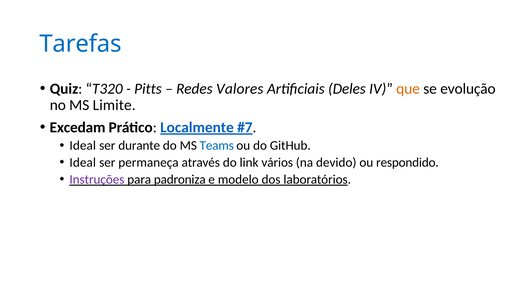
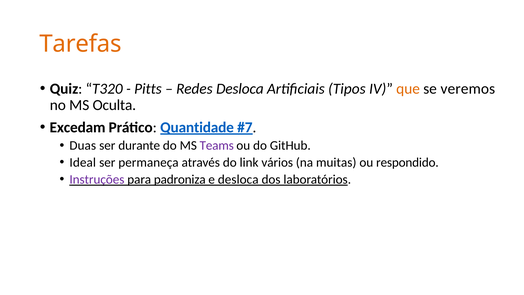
Tarefas colour: blue -> orange (81, 44)
Redes Valores: Valores -> Desloca (240, 89)
Deles: Deles -> Tipos (347, 89)
evolução: evolução -> veremos (468, 89)
Limite: Limite -> Oculta (114, 105)
Localmente: Localmente -> Quantidade (197, 127)
Ideal: Ideal -> Duas (83, 145)
Teams colour: blue -> purple (217, 145)
devido: devido -> muitas (336, 162)
e modelo: modelo -> desloca (238, 179)
